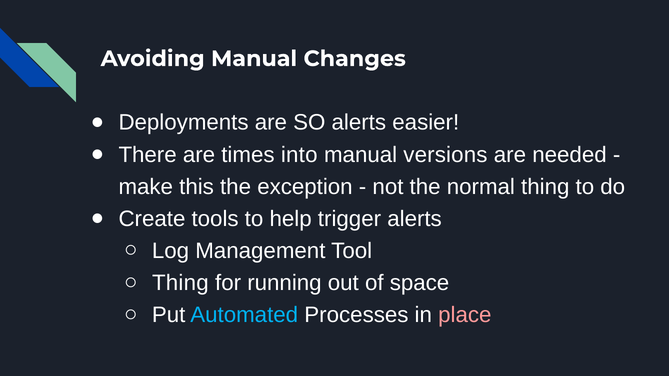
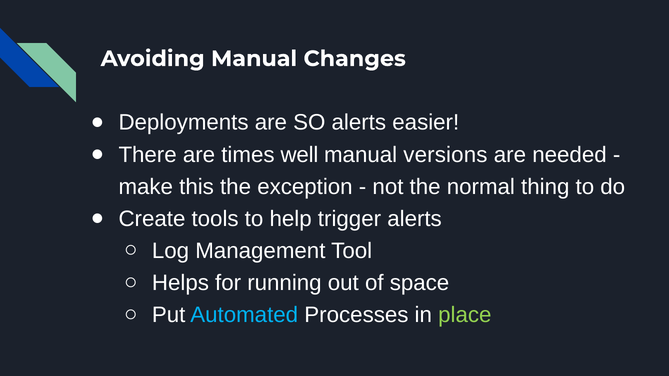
into: into -> well (299, 155)
Thing: Thing -> Helps (180, 283)
place colour: pink -> light green (465, 315)
